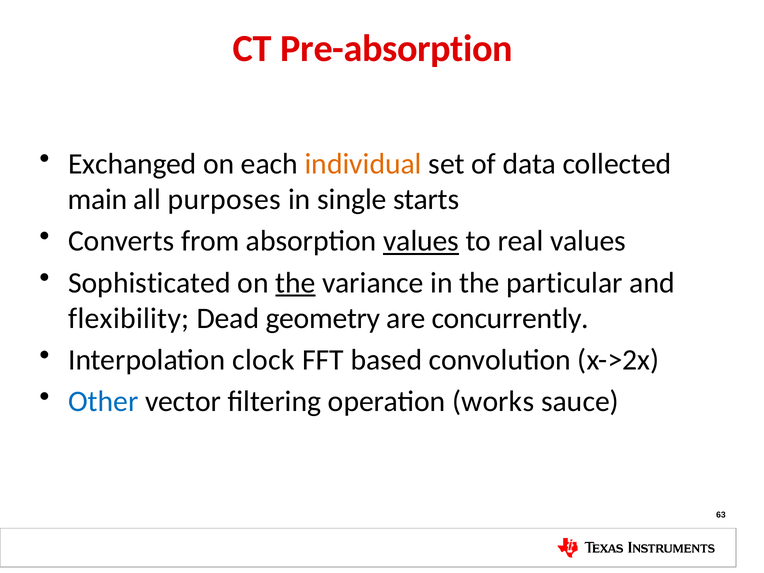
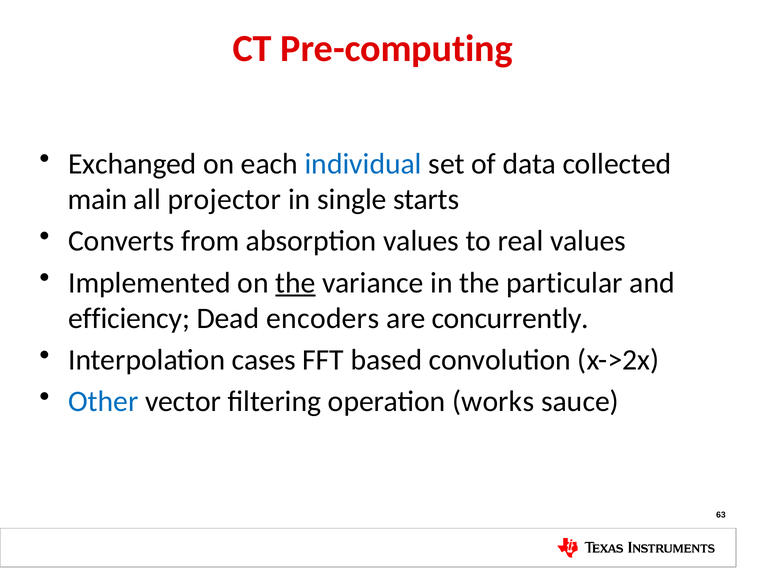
Pre-absorption: Pre-absorption -> Pre-computing (397, 49)
individual colour: orange -> blue (363, 164)
purposes: purposes -> projector (224, 199)
values underline: present -> none (421, 241)
Sophisticated: Sophisticated -> Implemented (149, 283)
flexibility: flexibility -> efficiency (129, 318)
geometry: geometry -> encoders (323, 318)
clock: clock -> cases (264, 360)
